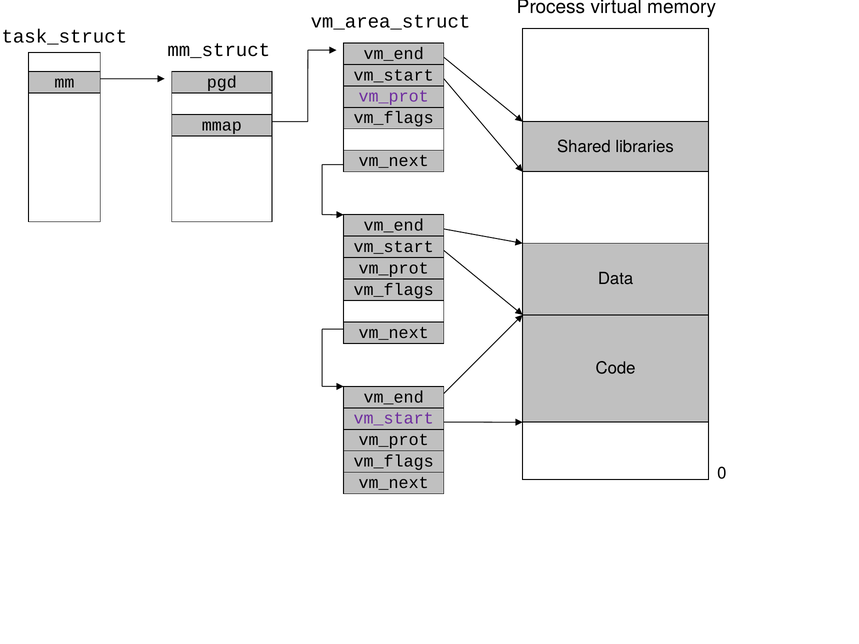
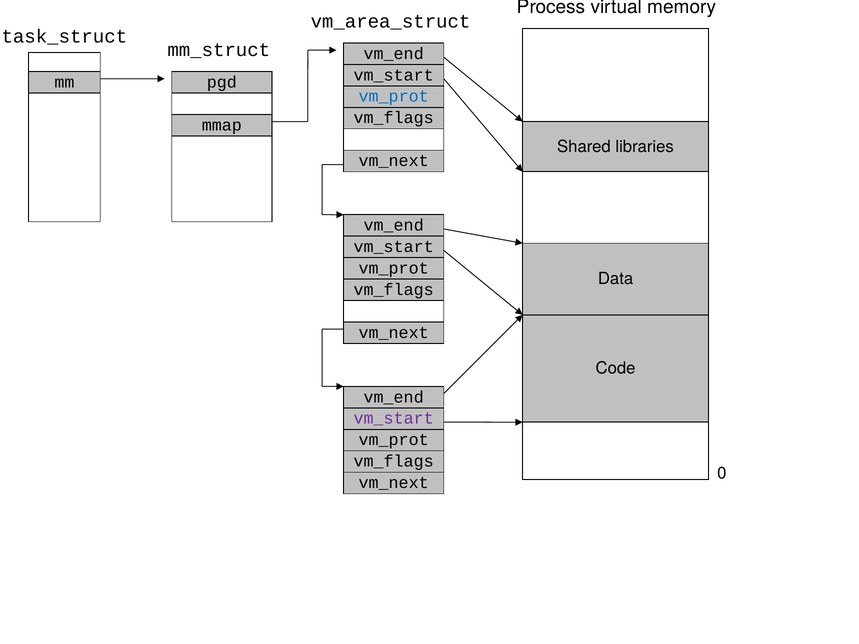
vm_prot colour: purple -> blue (394, 97)
